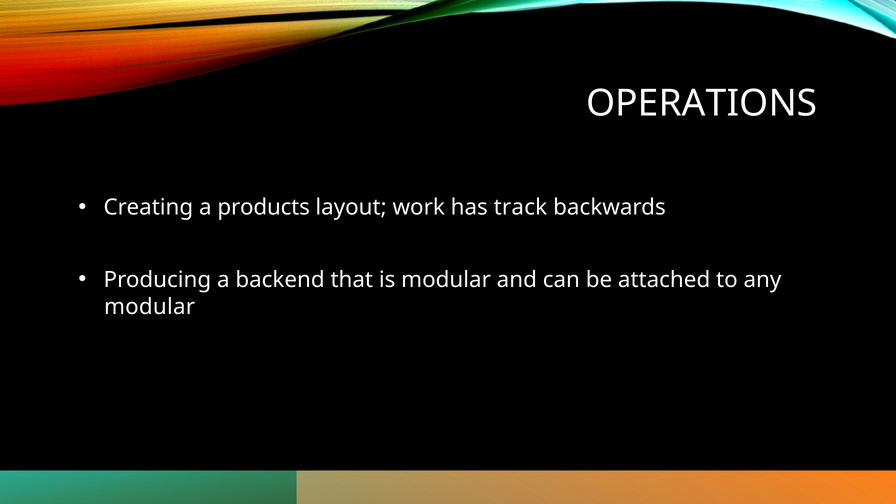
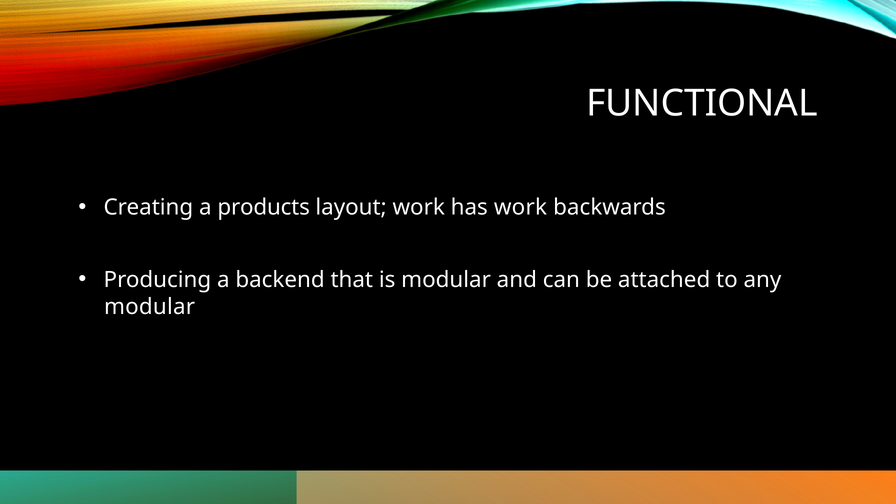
OPERATIONS: OPERATIONS -> FUNCTIONAL (702, 104)
has track: track -> work (520, 207)
